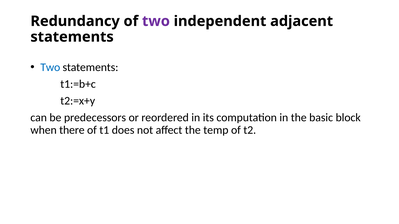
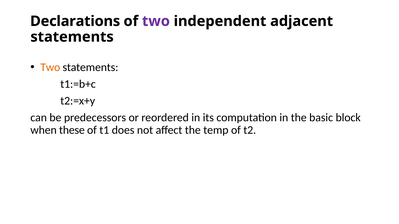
Redundancy: Redundancy -> Declarations (75, 21)
Two colour: blue -> orange (50, 67)
there: there -> these (72, 130)
